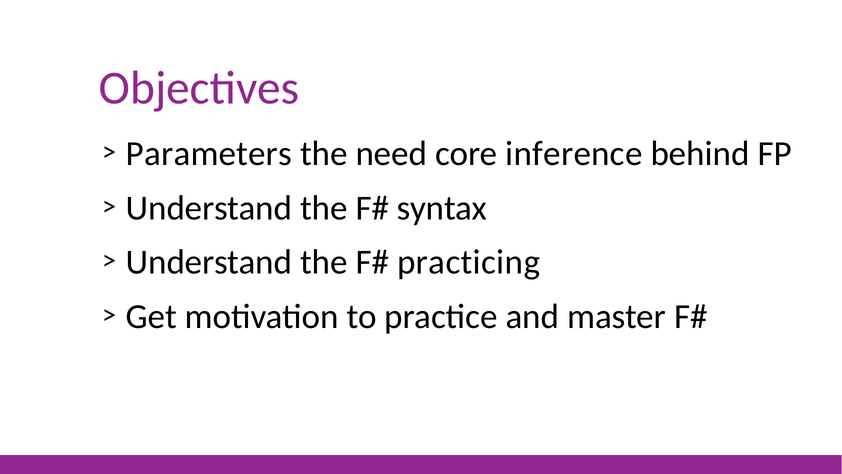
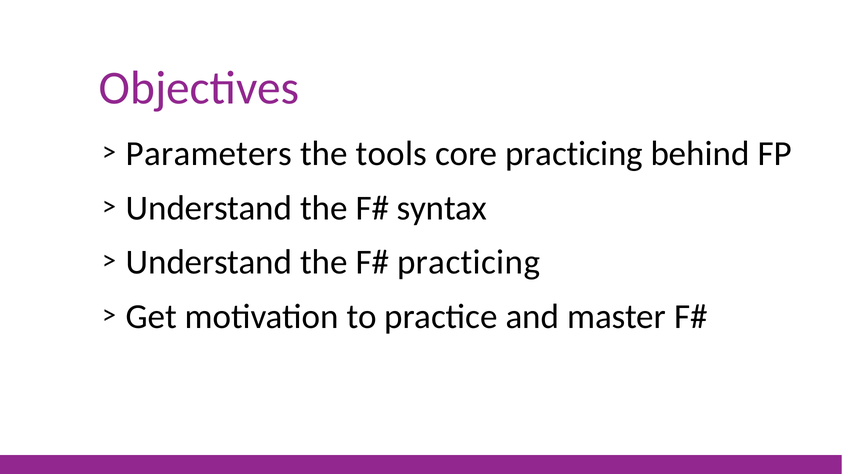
need: need -> tools (391, 154)
core inference: inference -> practicing (574, 154)
